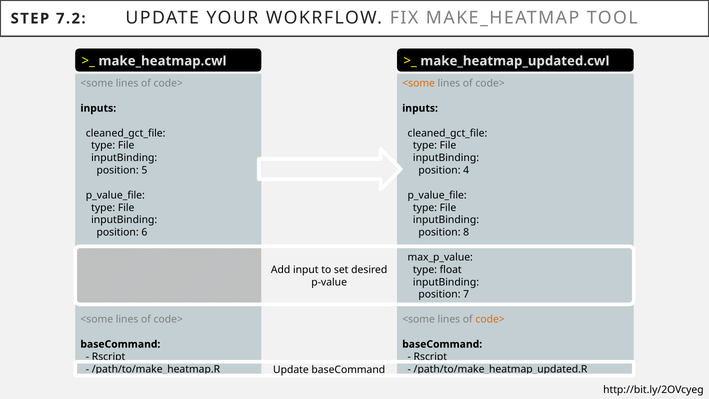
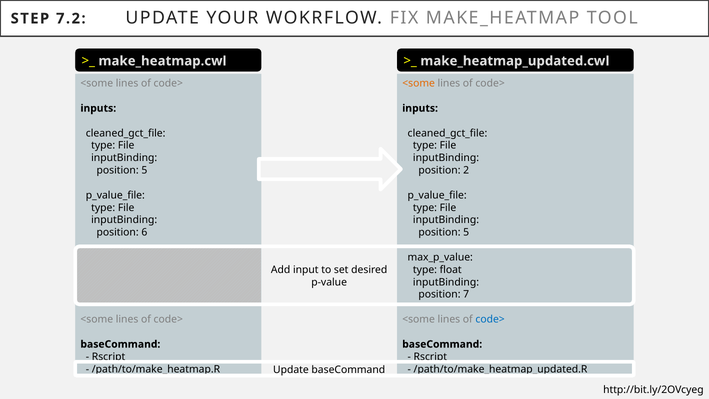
4: 4 -> 2 (466, 170)
8: 8 -> 5 (466, 232)
code> colour: orange -> blue (490, 319)
